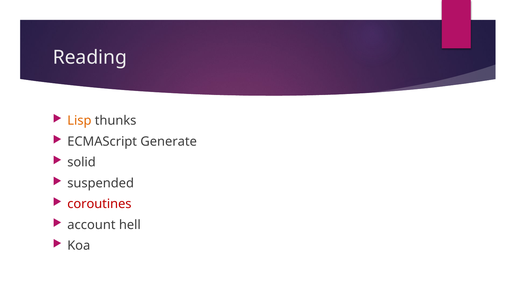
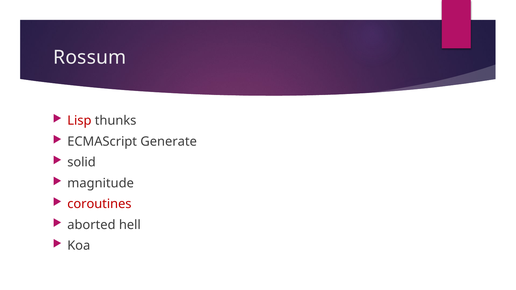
Reading: Reading -> Rossum (90, 58)
Lisp colour: orange -> red (79, 121)
suspended: suspended -> magnitude (101, 183)
account: account -> aborted (91, 225)
